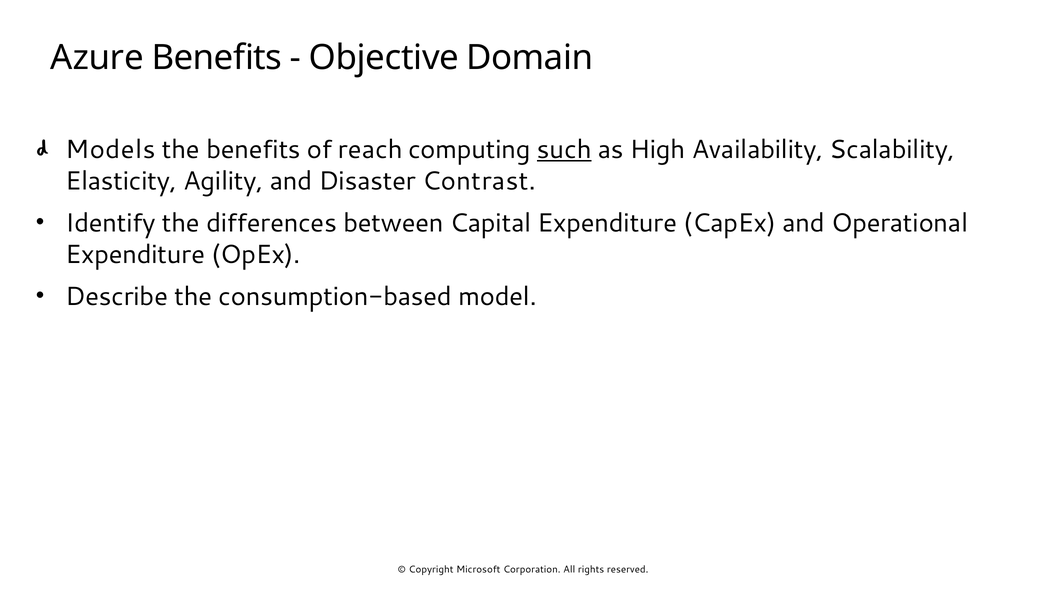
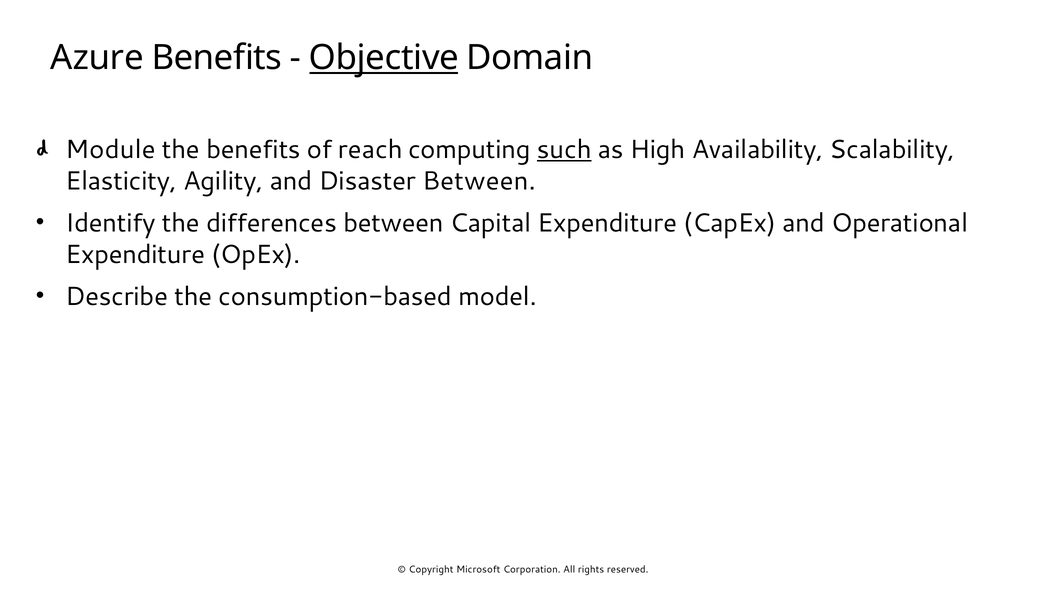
Objective underline: none -> present (384, 58)
Models: Models -> Module (111, 150)
Disaster Contrast: Contrast -> Between (479, 181)
